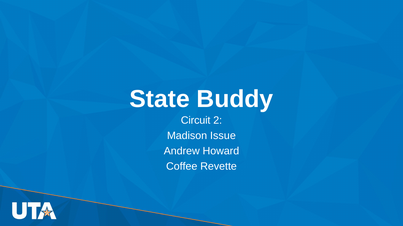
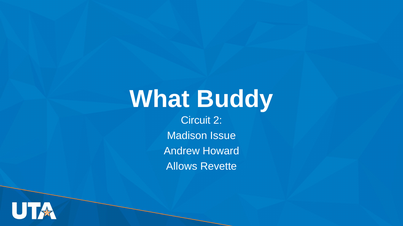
State: State -> What (160, 99)
Coffee: Coffee -> Allows (182, 167)
